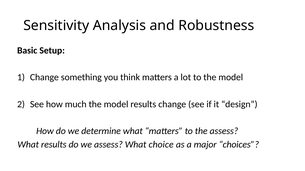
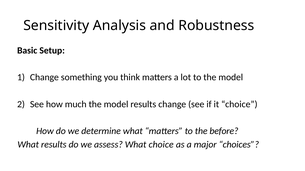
it design: design -> choice (239, 105)
the assess: assess -> before (224, 131)
